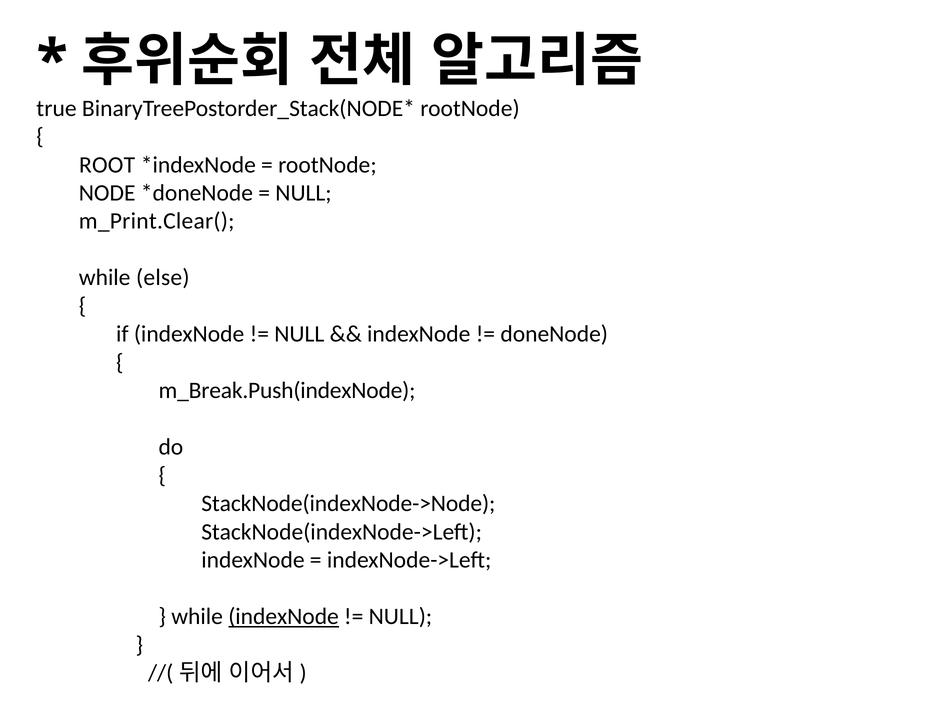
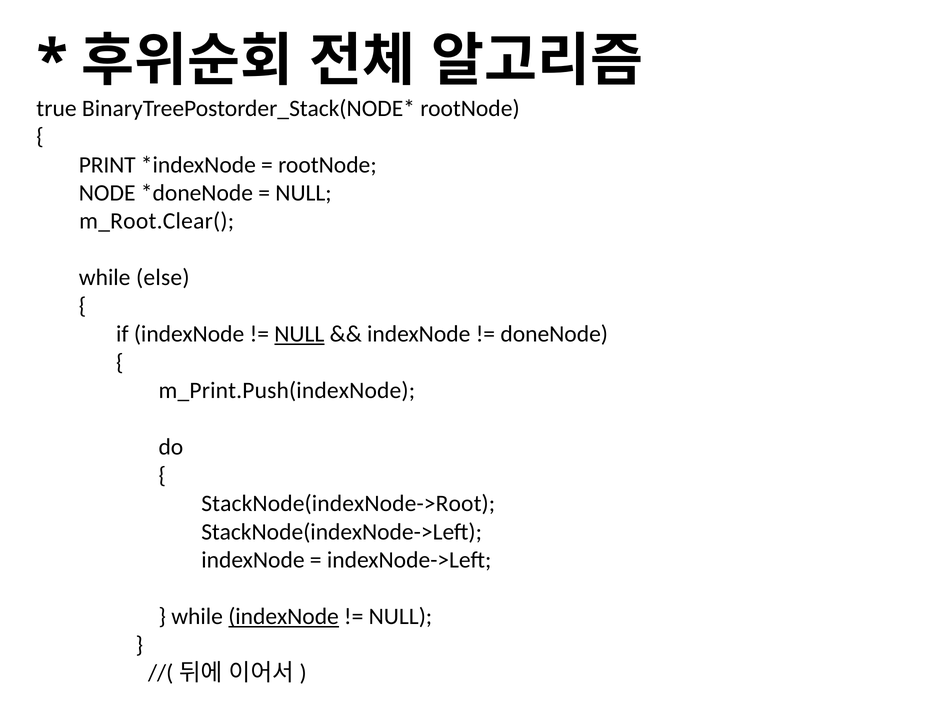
ROOT: ROOT -> PRINT (107, 165)
m_Print.Clear(: m_Print.Clear( -> m_Root.Clear( (157, 221)
NULL underline: none -> present (299, 334)
m_Break.Push(indexNode: m_Break.Push(indexNode -> m_Print.Push(indexNode (287, 391)
StackNode(indexNode->Node: StackNode(indexNode->Node -> StackNode(indexNode->Root (348, 504)
